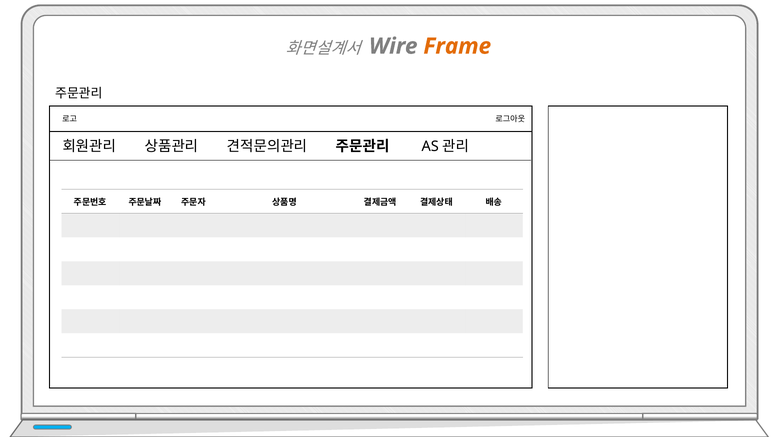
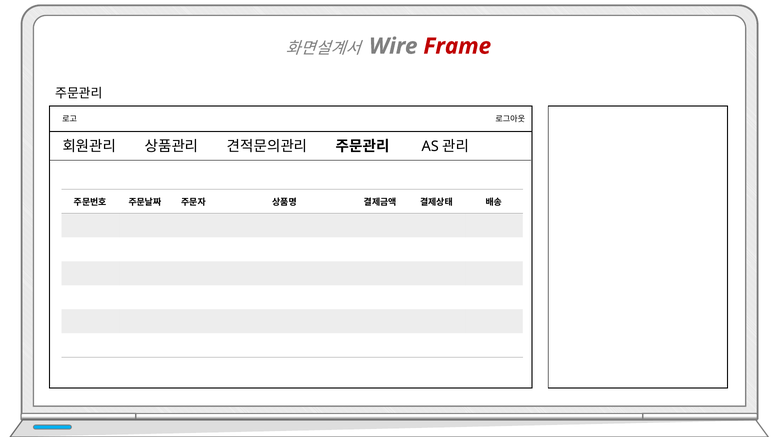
Frame colour: orange -> red (457, 46)
